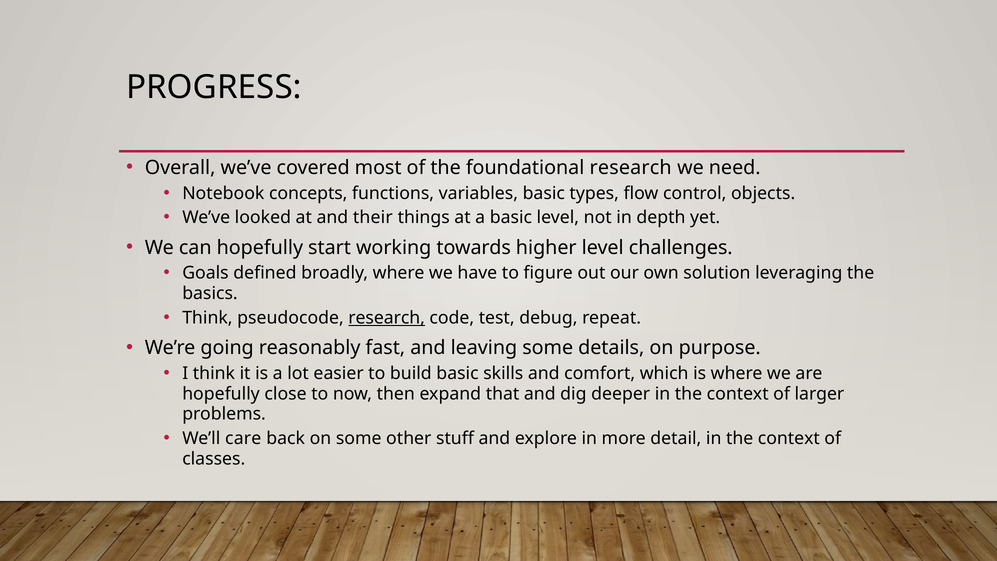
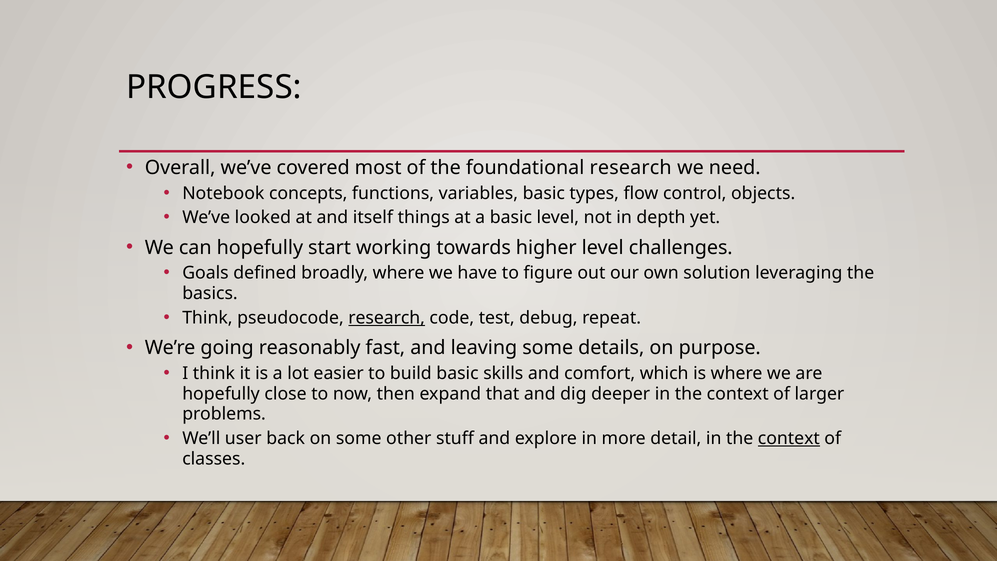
their: their -> itself (373, 218)
care: care -> user (243, 438)
context underline: none -> present (789, 438)
